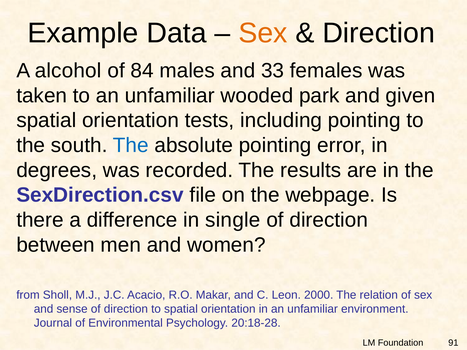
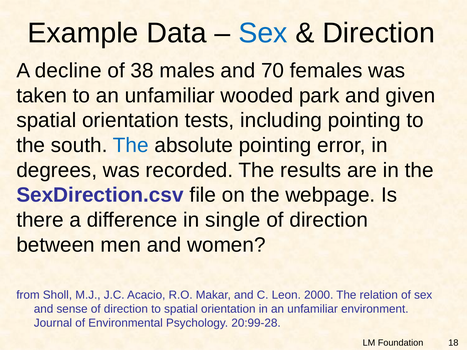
Sex colour: orange -> blue (263, 33)
alcohol: alcohol -> decline (68, 71)
84: 84 -> 38 (142, 71)
33: 33 -> 70 (273, 71)
20:18-28: 20:18-28 -> 20:99-28 (256, 323)
91: 91 -> 18 (453, 343)
